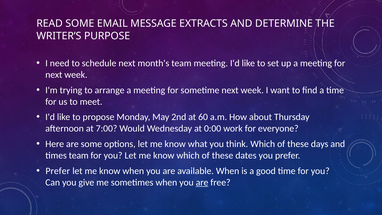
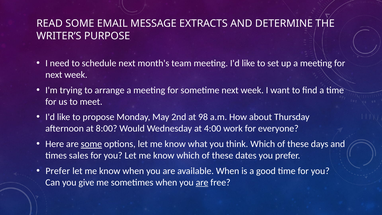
60: 60 -> 98 (203, 117)
7:00: 7:00 -> 8:00 (107, 128)
0:00: 0:00 -> 4:00 (213, 128)
some underline: none -> present (91, 144)
times team: team -> sales (79, 155)
